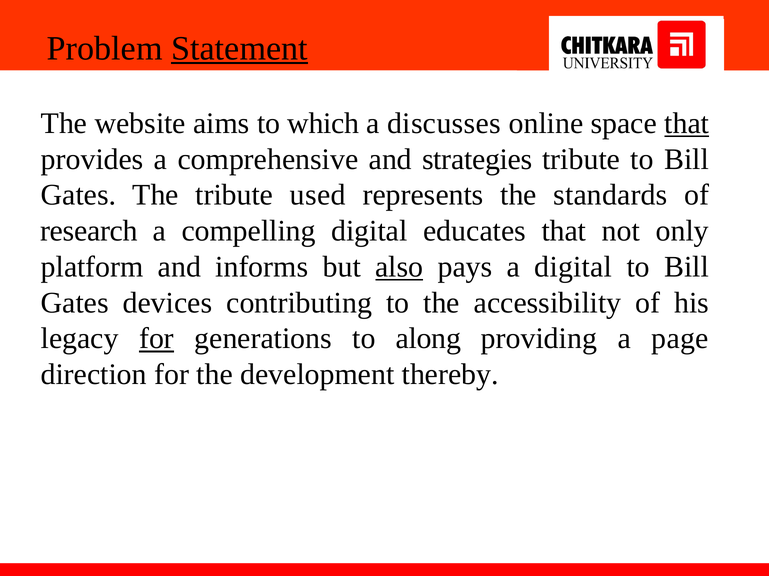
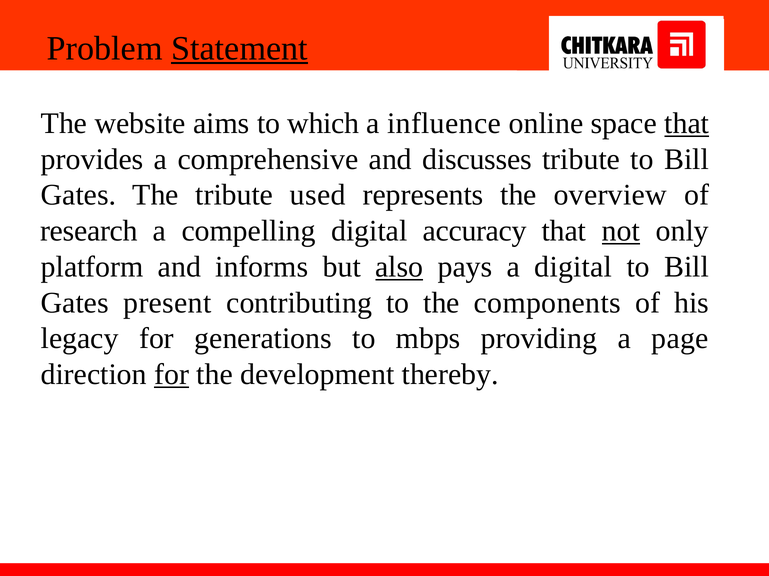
discusses: discusses -> influence (444, 124)
strategies: strategies -> discusses (477, 159)
standards: standards -> overview (610, 195)
educates: educates -> accuracy (475, 231)
not underline: none -> present (621, 231)
devices: devices -> present (167, 303)
accessibility: accessibility -> components (547, 303)
for underline: present -> none (157, 339)
along: along -> mbps (428, 339)
for underline: none -> present (172, 375)
